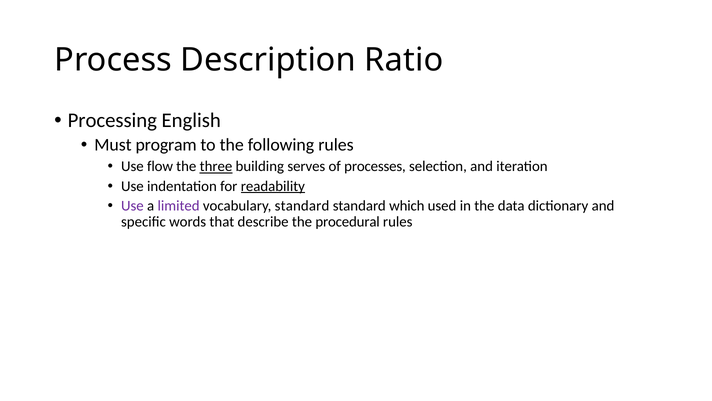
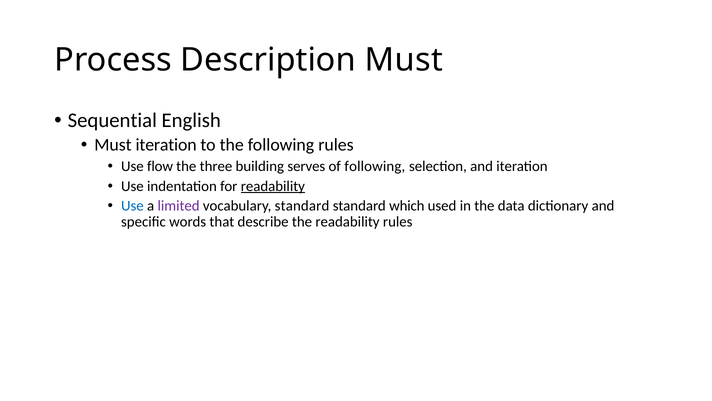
Description Ratio: Ratio -> Must (404, 60)
Processing: Processing -> Sequential (112, 120)
Must program: program -> iteration (166, 145)
three underline: present -> none (216, 166)
of processes: processes -> following (375, 166)
Use colour: purple -> blue (132, 206)
the procedural: procedural -> readability (348, 222)
